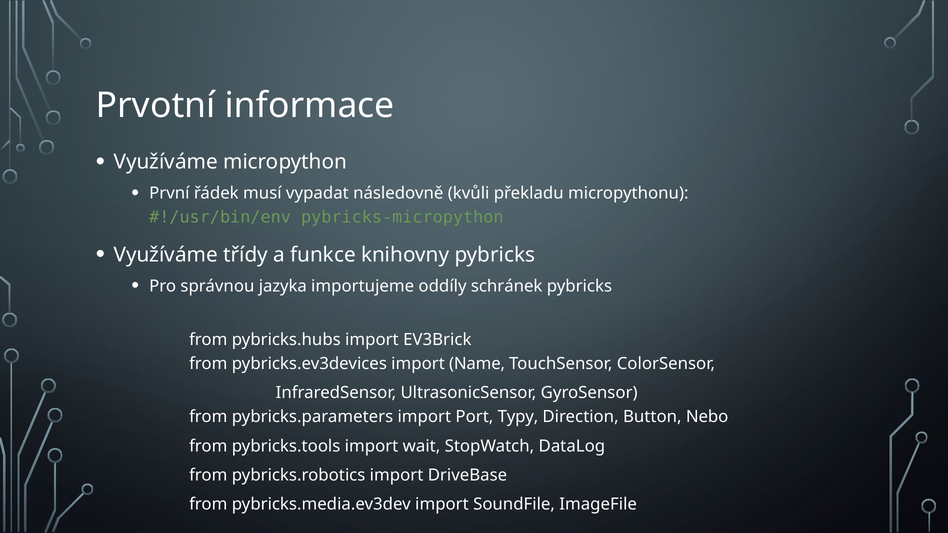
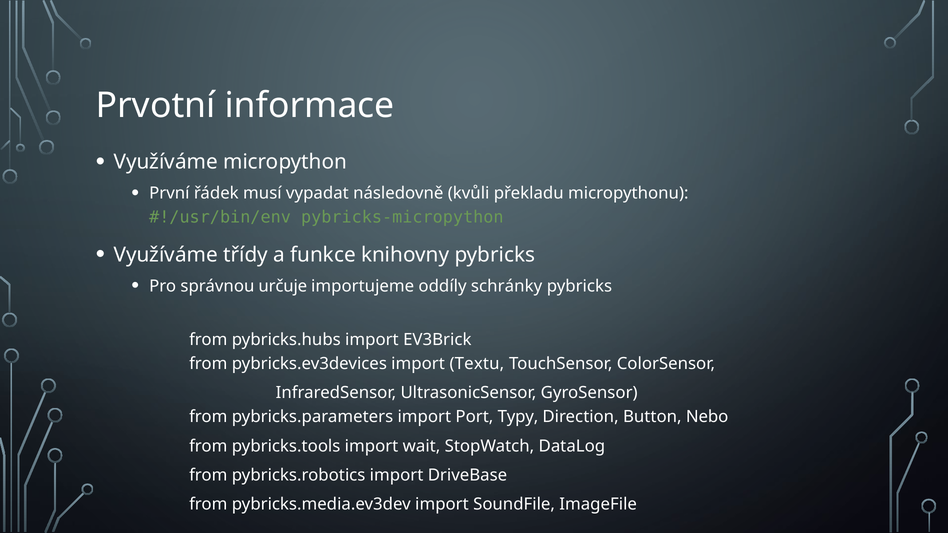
jazyka: jazyka -> určuje (283, 286)
schránek: schránek -> schránky (507, 286)
Name: Name -> Textu (477, 364)
